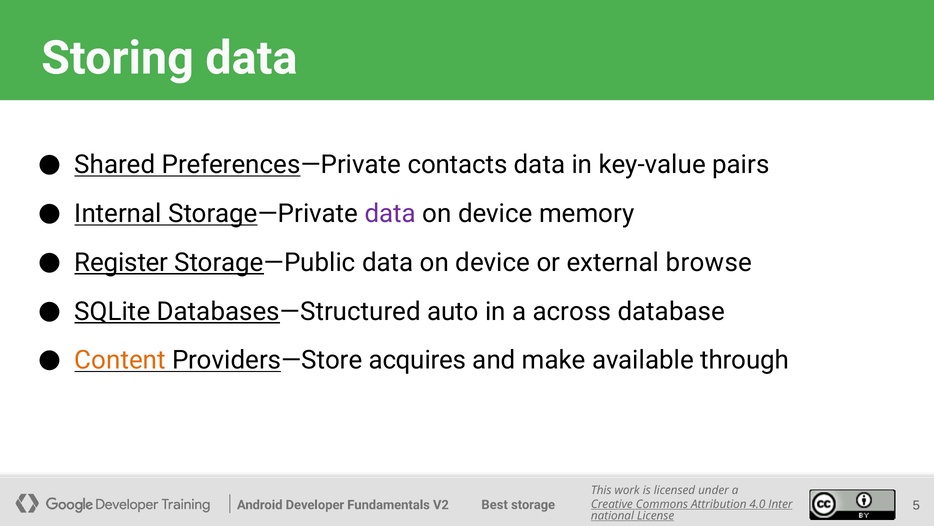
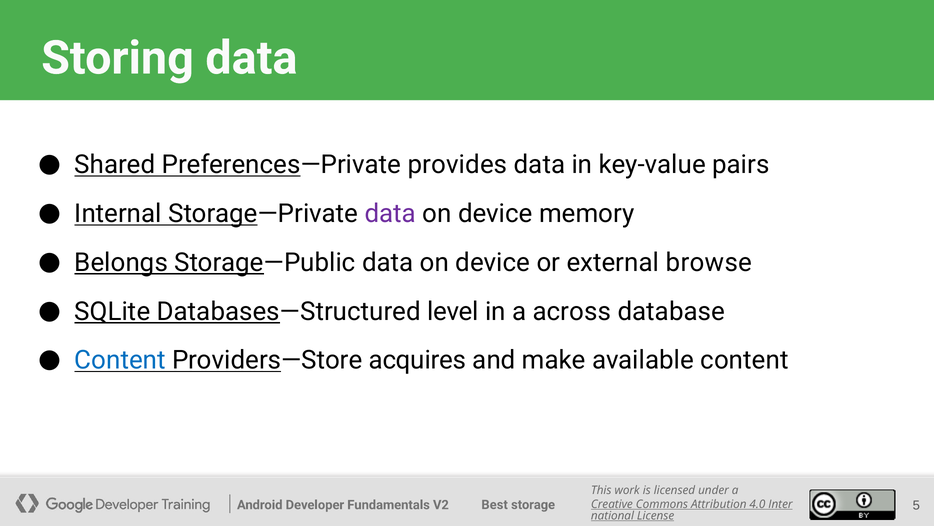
contacts: contacts -> provides (457, 165)
Register: Register -> Belongs (121, 262)
auto: auto -> level (453, 311)
Content colour: orange -> blue (120, 360)
available through: through -> content (744, 360)
